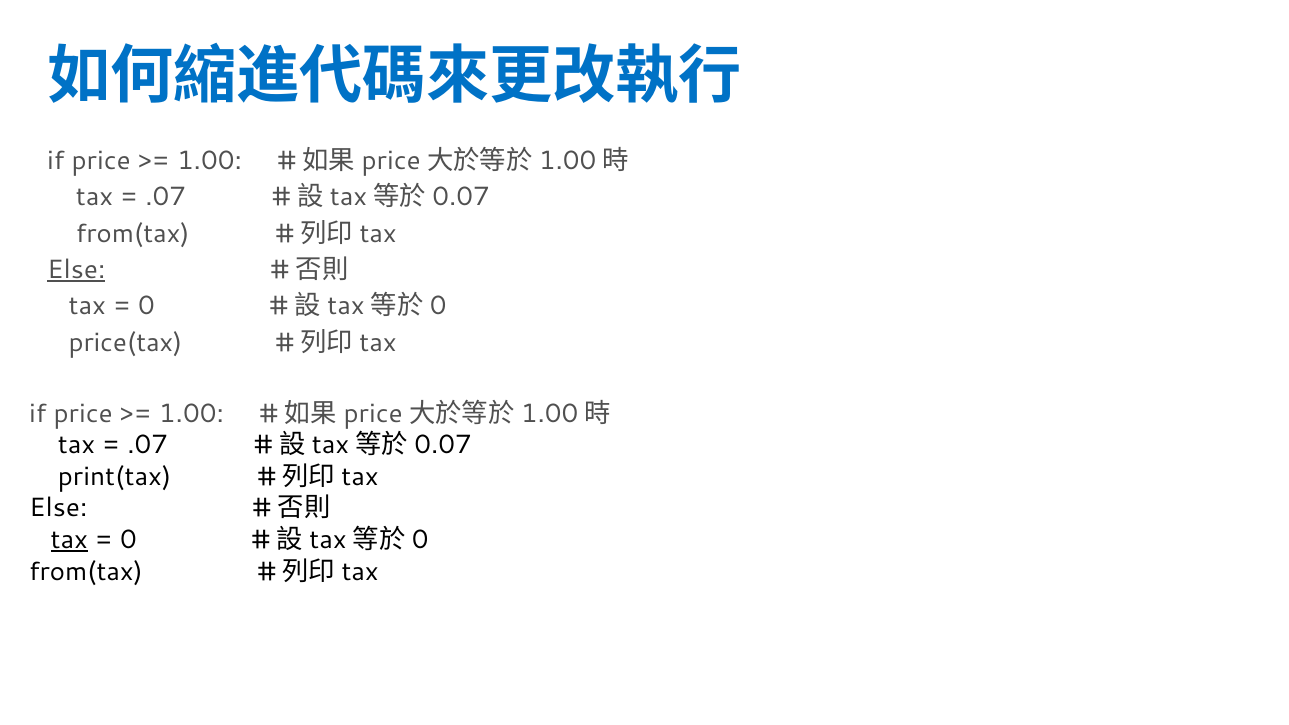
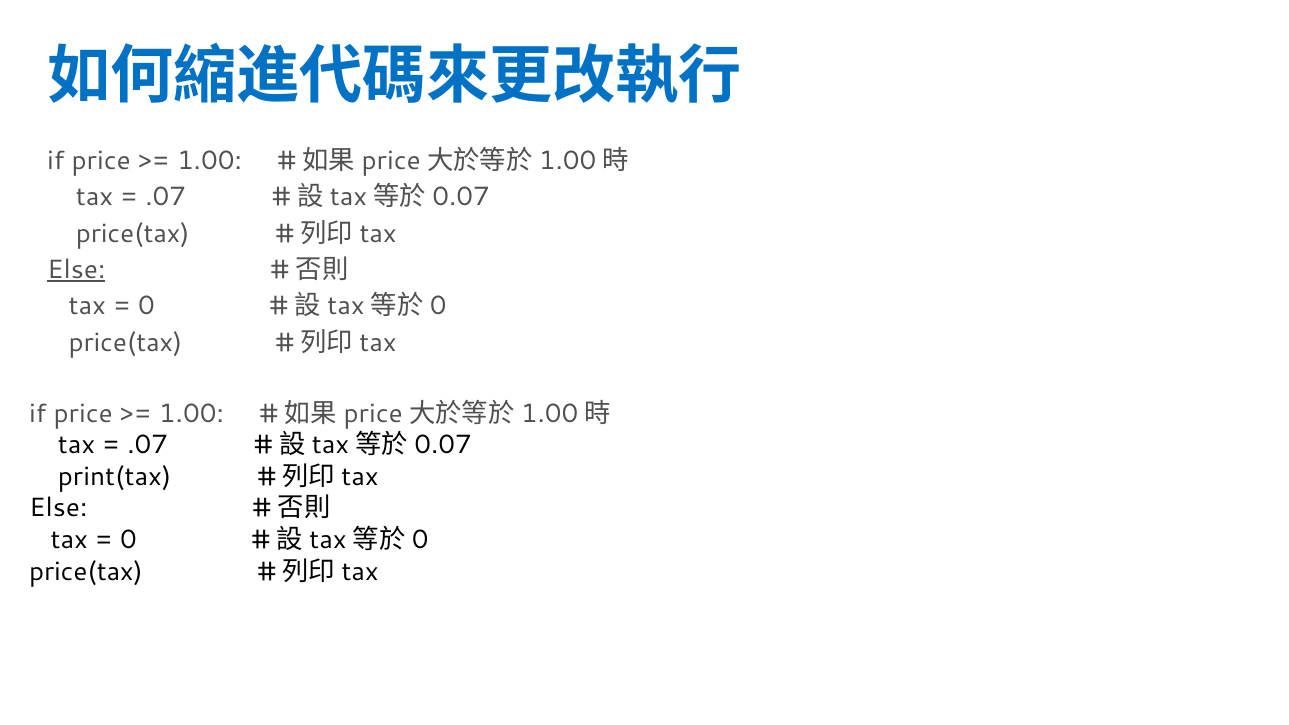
from(tax: from(tax -> price(tax (133, 233)
tax underline: present -> none (69, 540)
from(tax: from(tax -> price(tax (86, 571)
